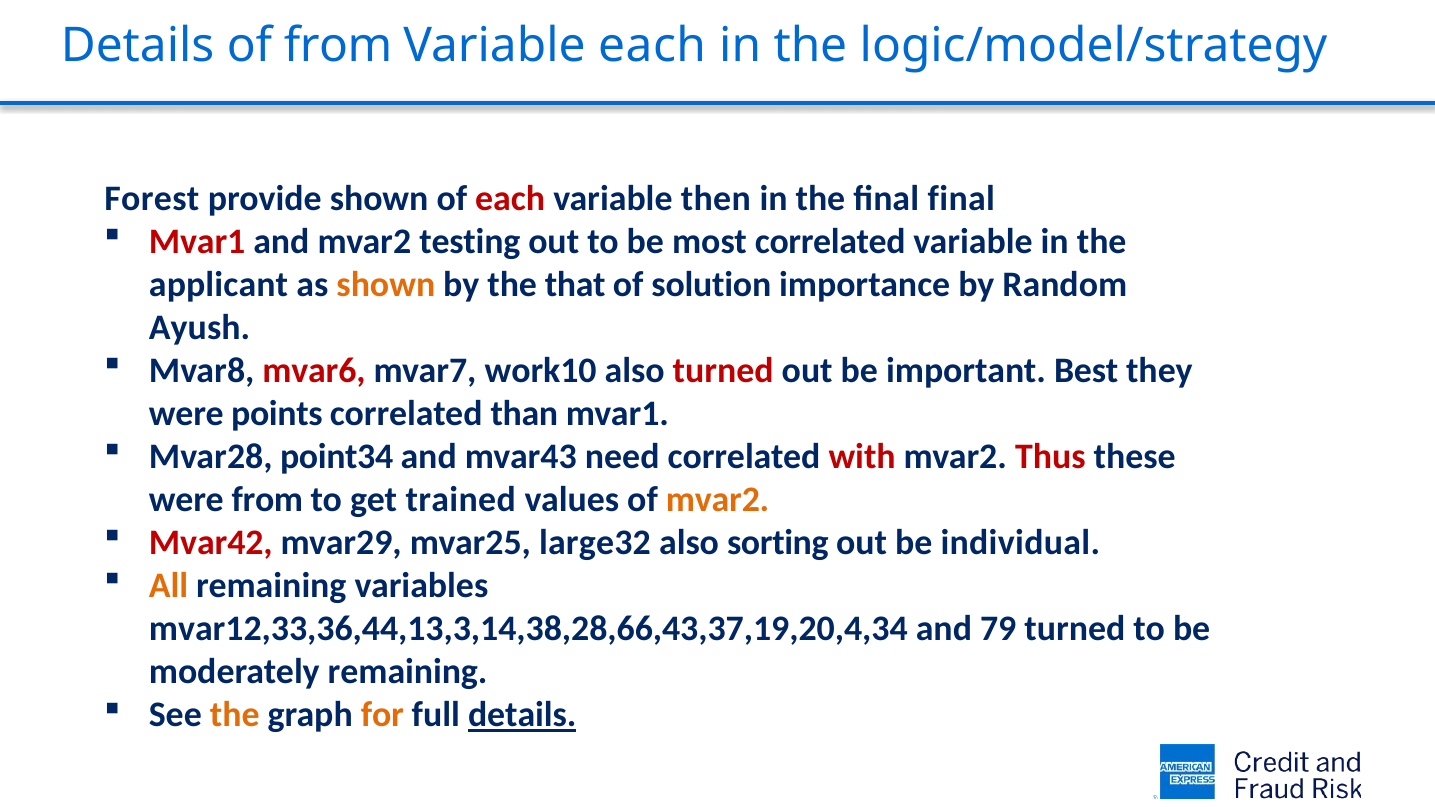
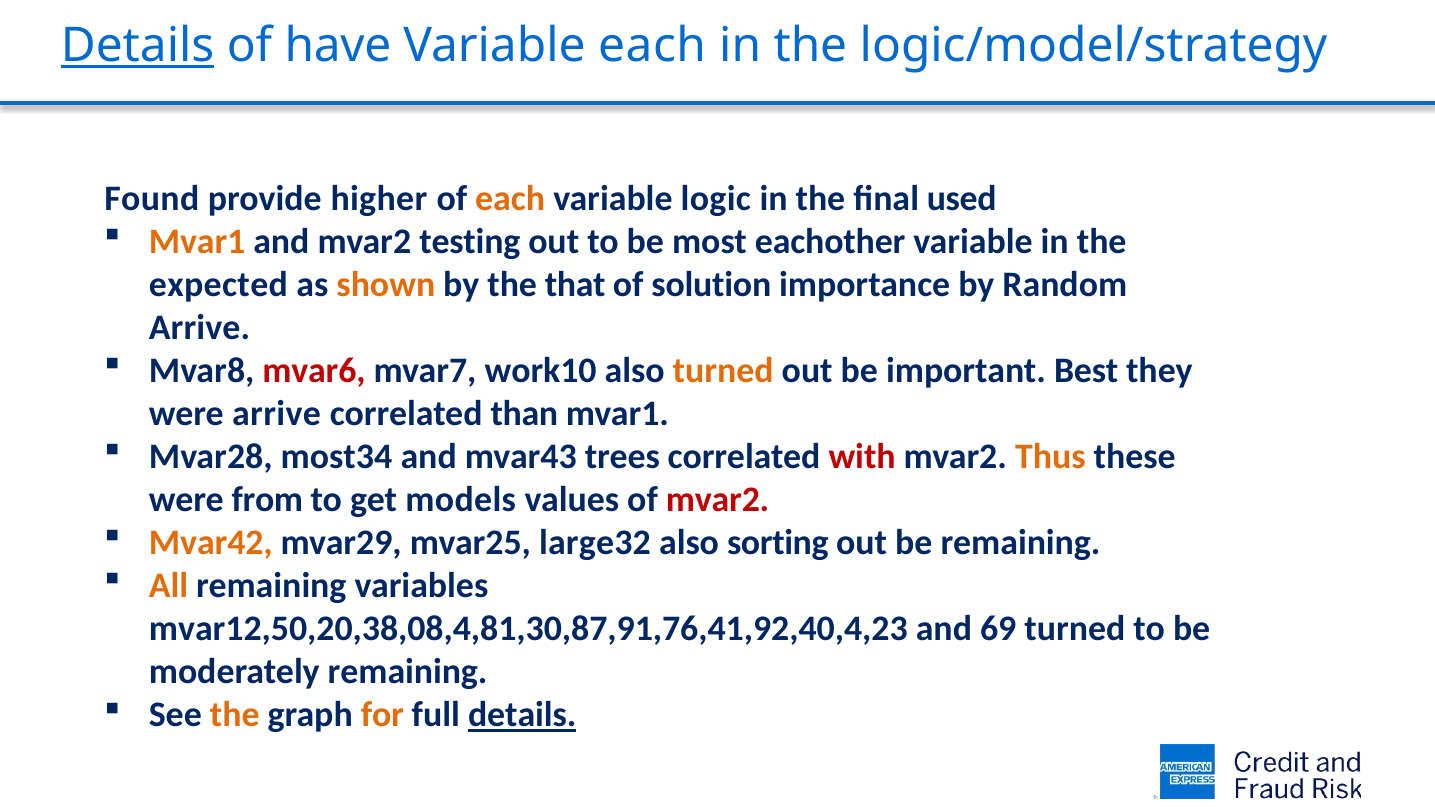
Details underline: none -> present (138, 46)
of from: from -> have (338, 46)
Forest: Forest -> Found (152, 199)
provide shown: shown -> higher (379, 199)
each colour: red -> orange (510, 199)
then: then -> logic (716, 199)
final final: final -> used (962, 199)
Mvar1 colour: red -> orange (197, 242)
most correlated: correlated -> eachother (830, 242)
applicant: applicant -> expected (218, 285)
Ayush: Ayush -> Arrive (200, 328)
turned colour: red -> orange (723, 371)
were points: points -> arrive (277, 414)
point34: point34 -> most34 (336, 457)
need: need -> trees (622, 457)
Thus colour: red -> orange (1050, 457)
trained: trained -> models (461, 500)
mvar2 colour: orange -> red (718, 500)
Mvar42 colour: red -> orange (211, 543)
be individual: individual -> remaining (1020, 543)
mvar12,33,36,44,13,3,14,38,28,66,43,37,19,20,4,34: mvar12,33,36,44,13,3,14,38,28,66,43,37,19,20,4,34 -> mvar12,50,20,38,08,4,81,30,87,91,76,41,92,40,4,23 (528, 629)
79: 79 -> 69 (998, 629)
